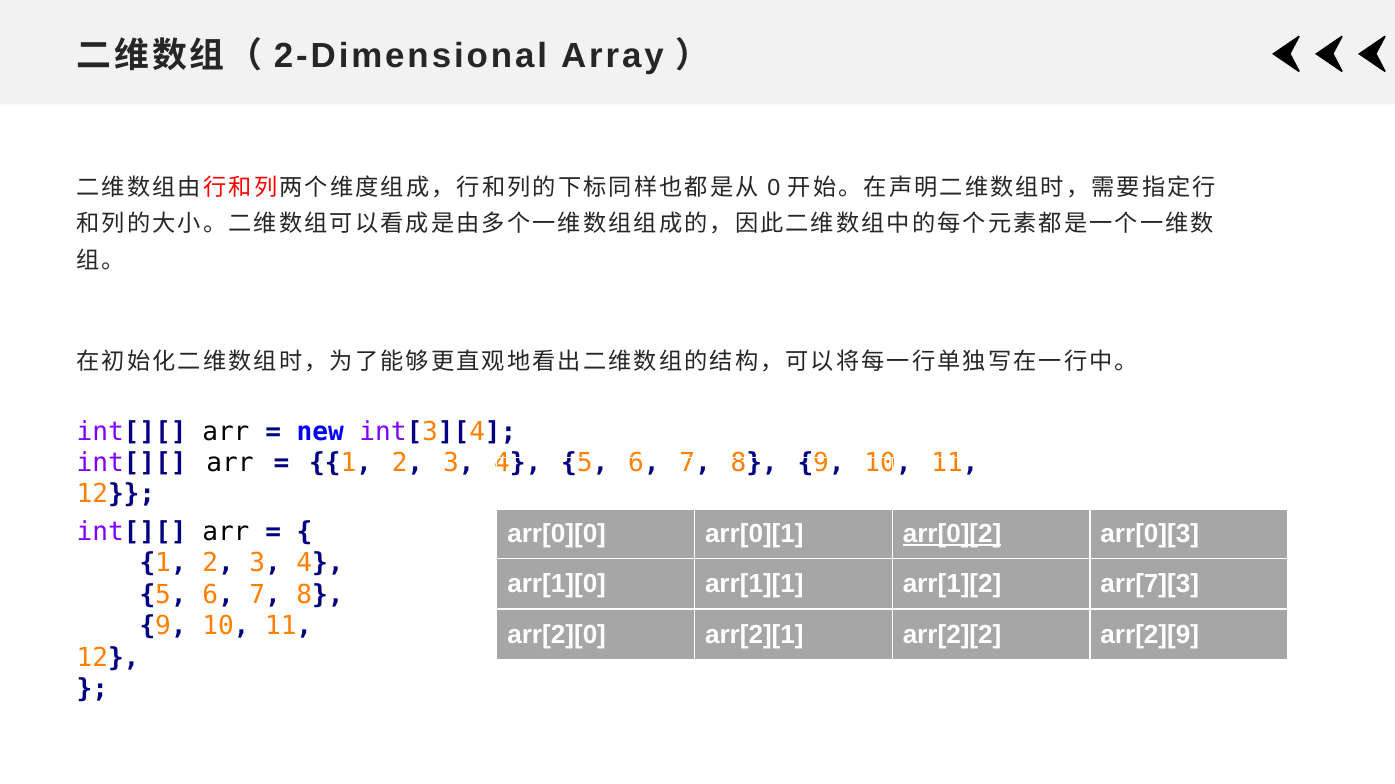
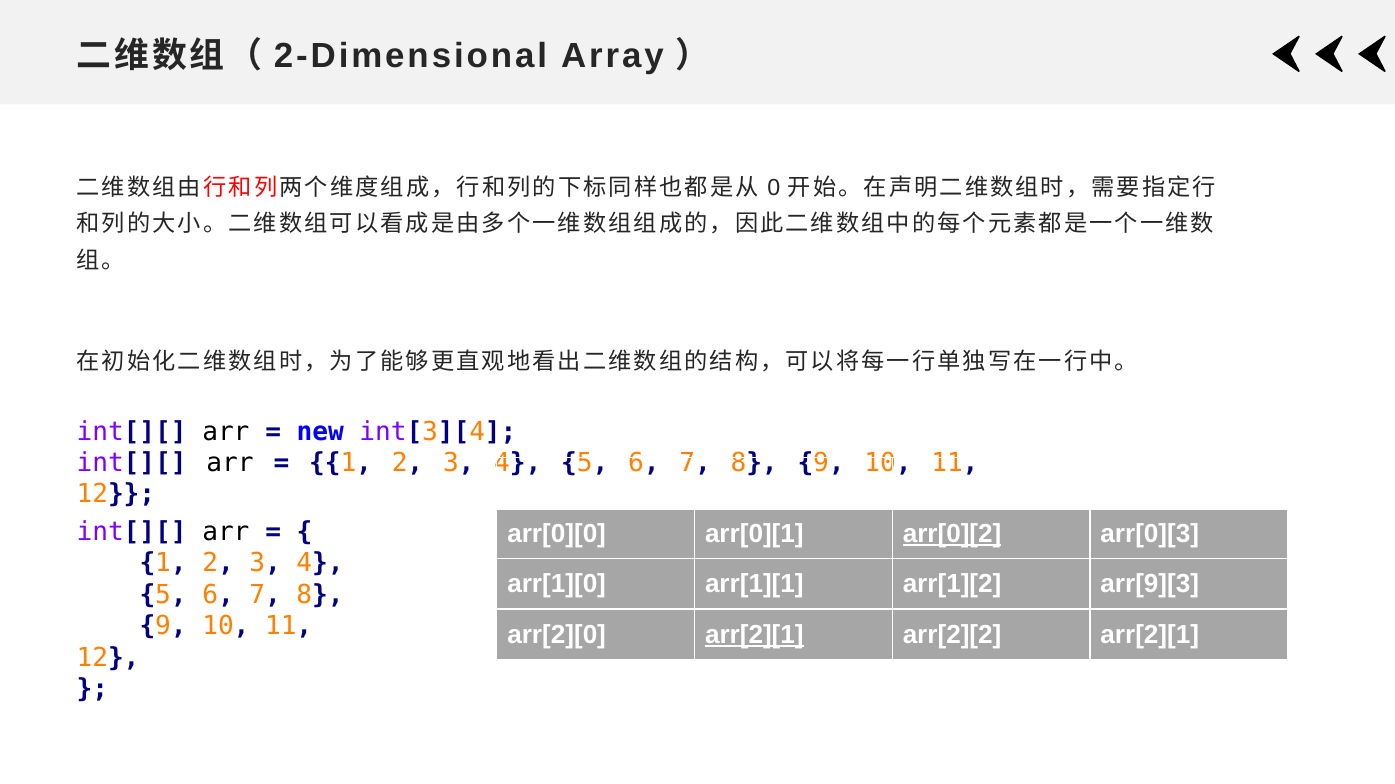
arr[7][3: arr[7][3 -> arr[9][3 (1150, 585)
arr[2][1 underline: none -> present (754, 635)
arr[2][2 arr[2][9: arr[2][9 -> arr[2][1 (1150, 635)
